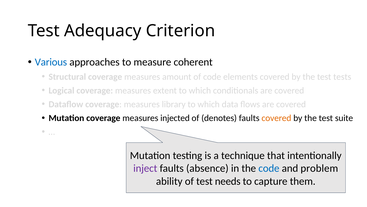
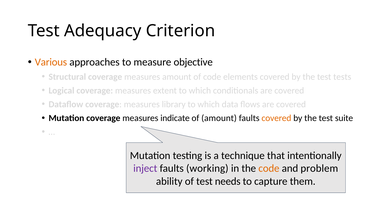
Various colour: blue -> orange (51, 62)
coherent: coherent -> objective (193, 62)
injected: injected -> indicate (175, 118)
of denotes: denotes -> amount (219, 118)
absence: absence -> working (207, 168)
code colour: blue -> orange (269, 168)
